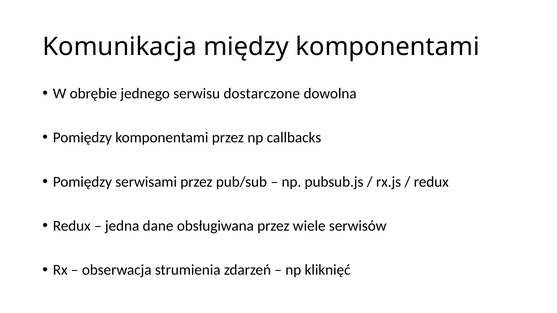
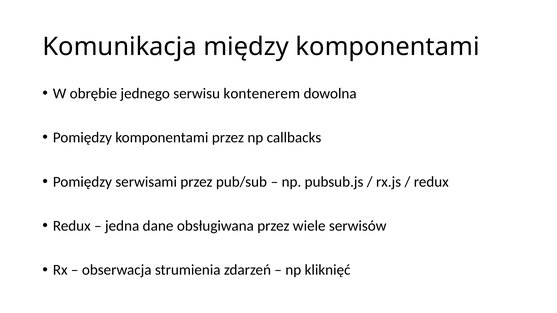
dostarczone: dostarczone -> kontenerem (262, 94)
